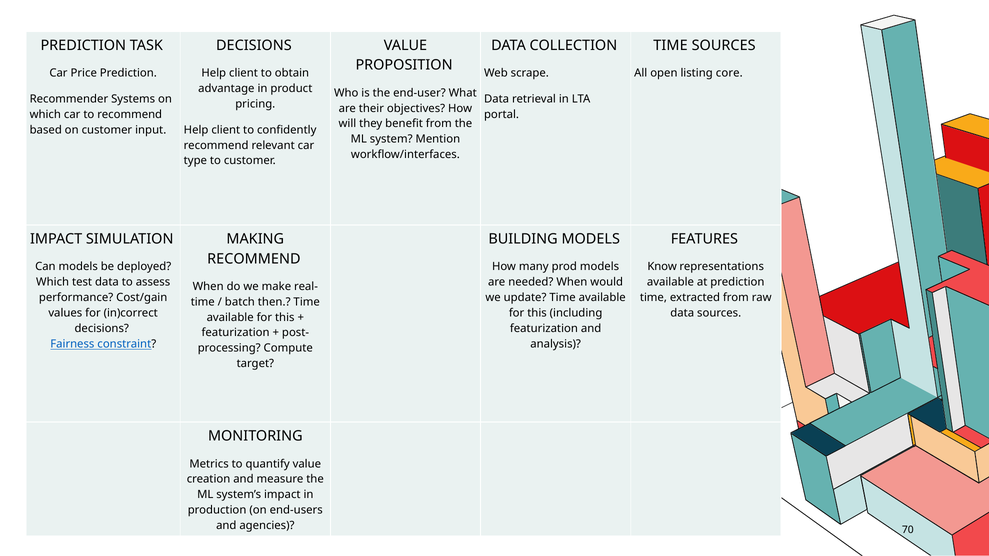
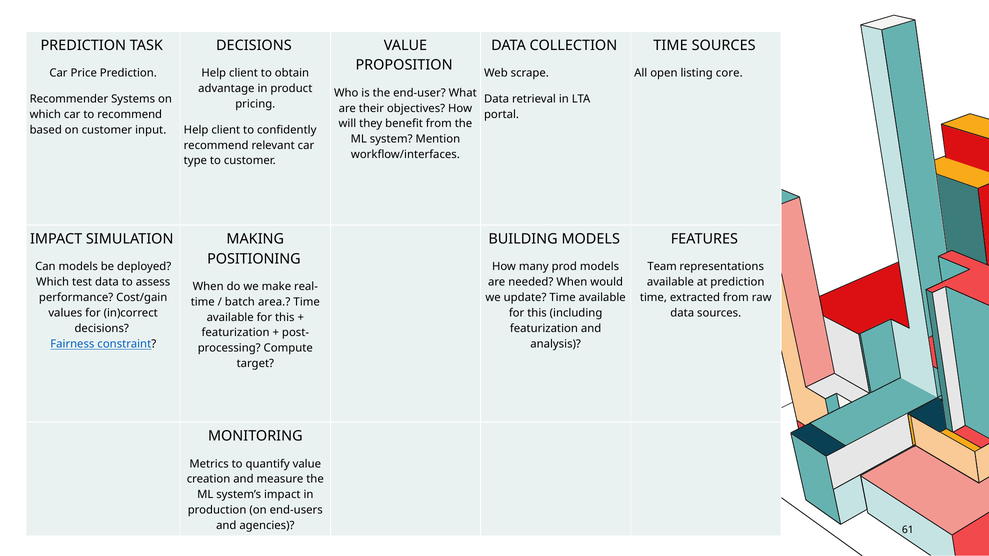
RECOMMEND: RECOMMEND -> POSITIONING (254, 259)
Know: Know -> Team (662, 267)
then: then -> area (274, 302)
70: 70 -> 61 (908, 530)
